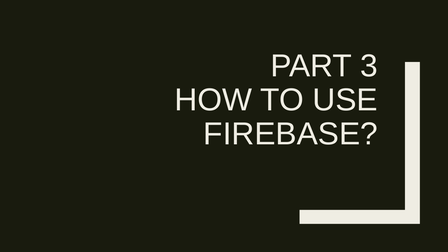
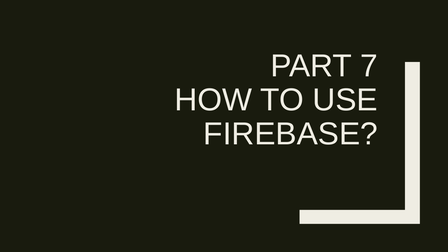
3: 3 -> 7 (369, 66)
